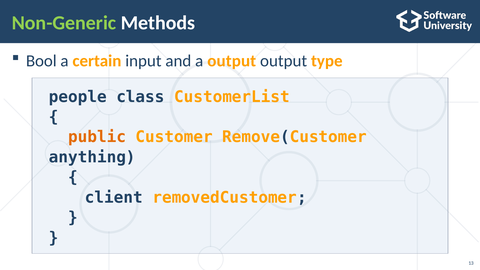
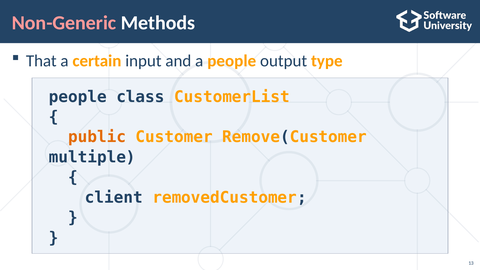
Non-Generic colour: light green -> pink (64, 23)
Bool: Bool -> That (41, 61)
a output: output -> people (232, 61)
anything: anything -> multiple (92, 157)
